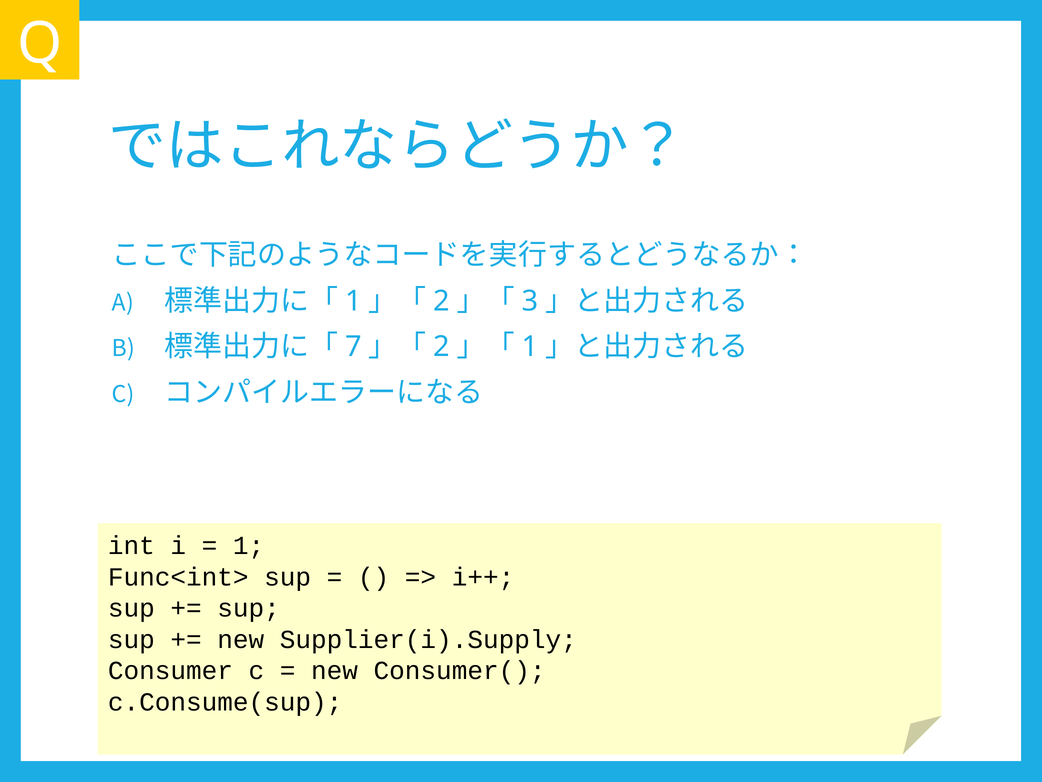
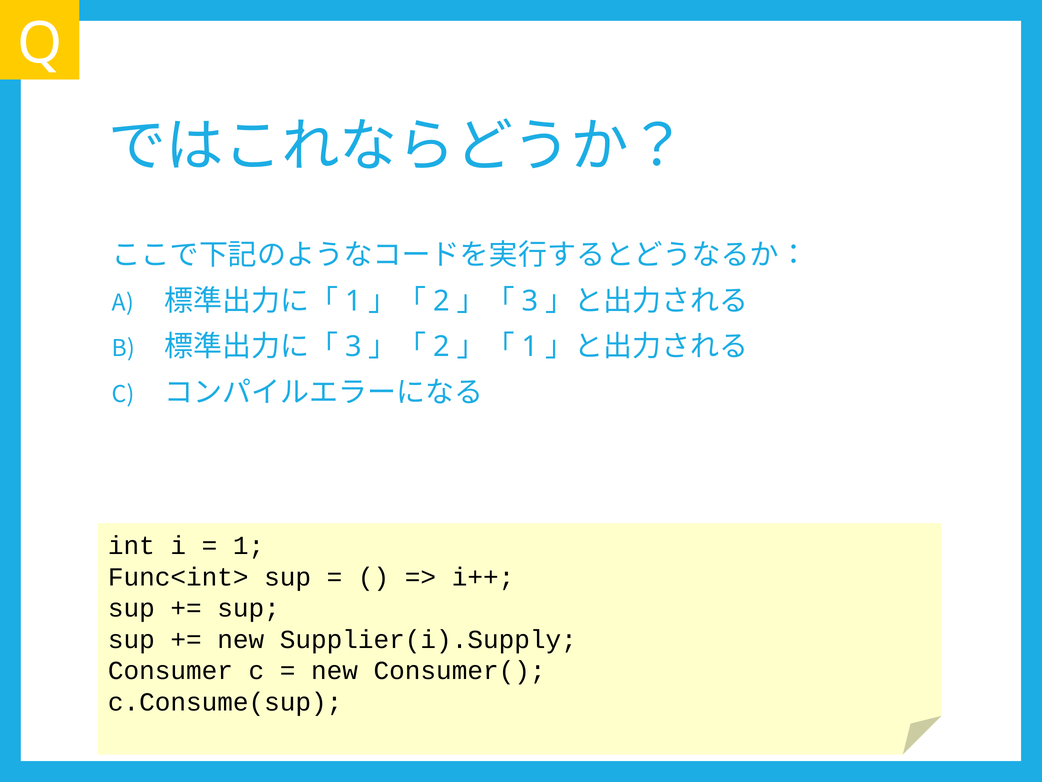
7: 7 -> 3 (353, 347)
